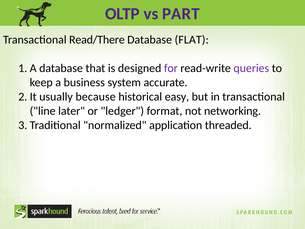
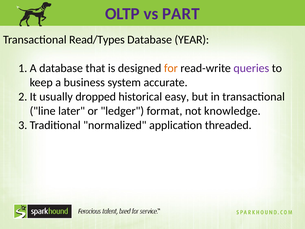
Read/There: Read/There -> Read/Types (97, 40)
FLAT: FLAT -> YEAR (192, 40)
for colour: purple -> orange (171, 68)
because: because -> dropped (96, 97)
networking: networking -> knowledge (232, 111)
